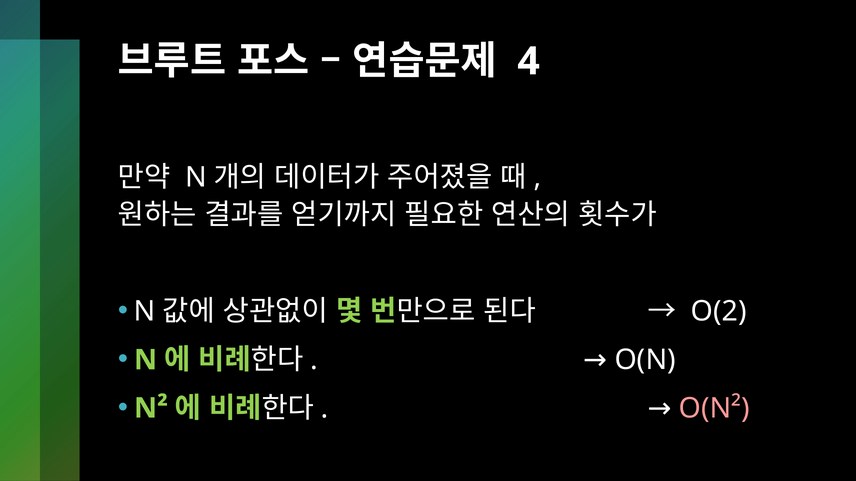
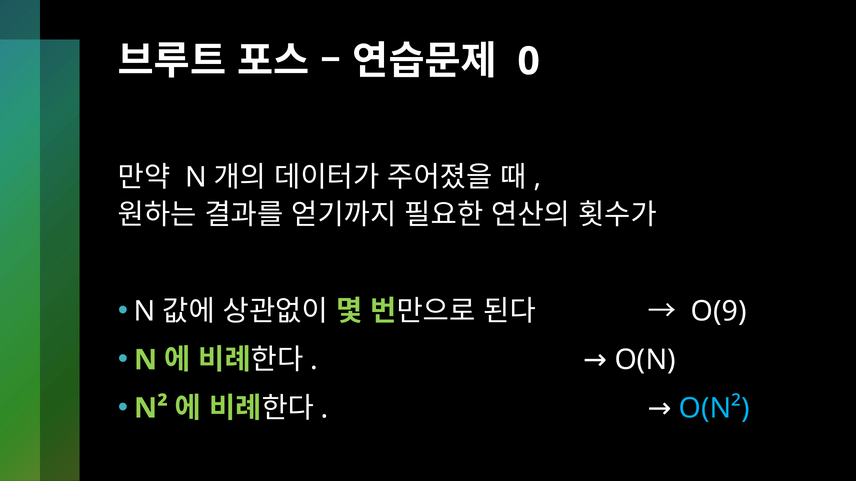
4: 4 -> 0 (529, 61)
O(2: O(2 -> O(9 (719, 312)
O(N² colour: pink -> light blue (714, 409)
